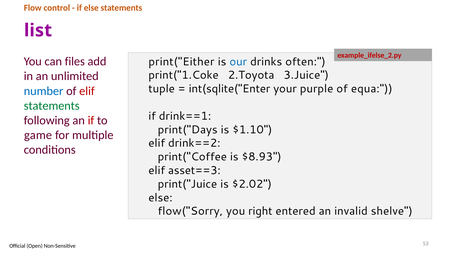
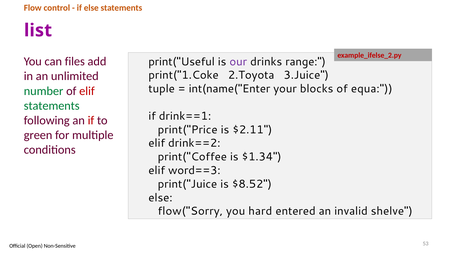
print("Either: print("Either -> print("Useful (182, 62)
our colour: blue -> purple (238, 62)
often: often -> range (306, 62)
int(sqlite("Enter: int(sqlite("Enter -> int(name("Enter (230, 89)
purple: purple -> blocks (317, 89)
number colour: blue -> green (44, 91)
print("Days: print("Days -> print("Price (188, 130)
$1.10: $1.10 -> $2.11 (252, 130)
game: game -> green (38, 135)
$8.93: $8.93 -> $1.34 (262, 157)
asset==3: asset==3 -> word==3 (194, 171)
$2.02: $2.02 -> $8.52 (252, 184)
right: right -> hard (260, 212)
